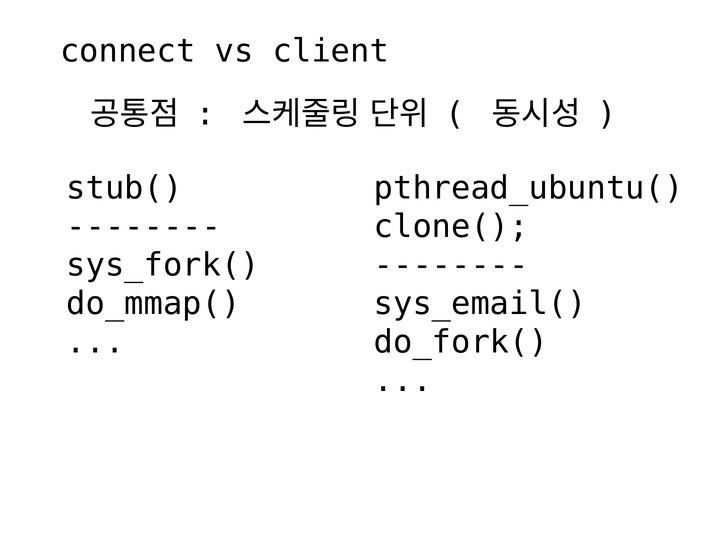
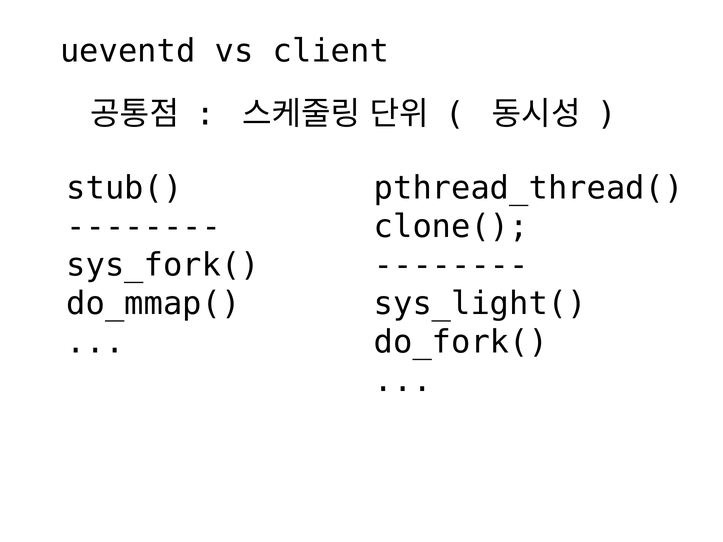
connect: connect -> ueventd (128, 51)
pthread_ubuntu(: pthread_ubuntu( -> pthread_thread( (529, 188)
sys_email(: sys_email( -> sys_light( (480, 304)
